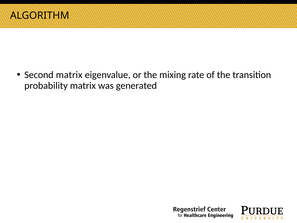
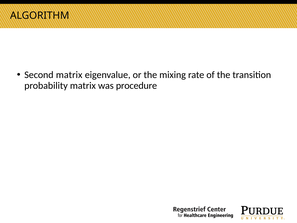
generated: generated -> procedure (136, 85)
